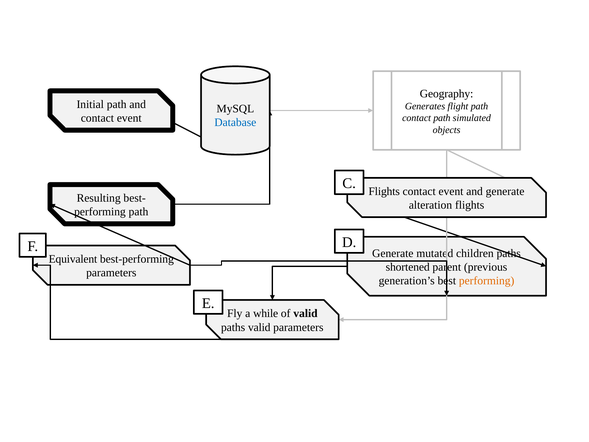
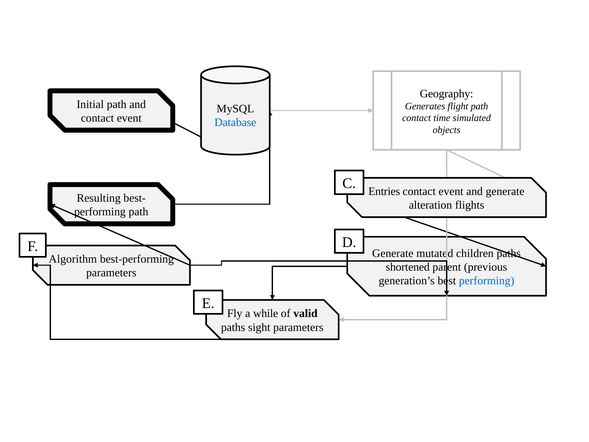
contact path: path -> time (442, 118)
Flights: Flights -> Entries (384, 191)
Equivalent: Equivalent -> Algorithm (73, 259)
performing colour: orange -> blue (487, 281)
paths valid: valid -> sight (259, 327)
